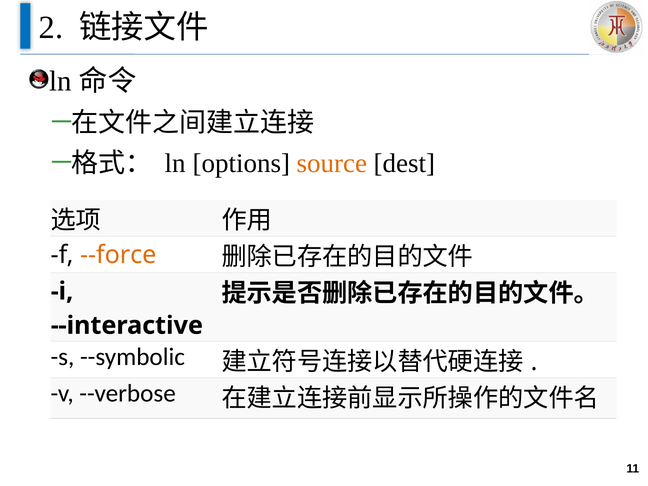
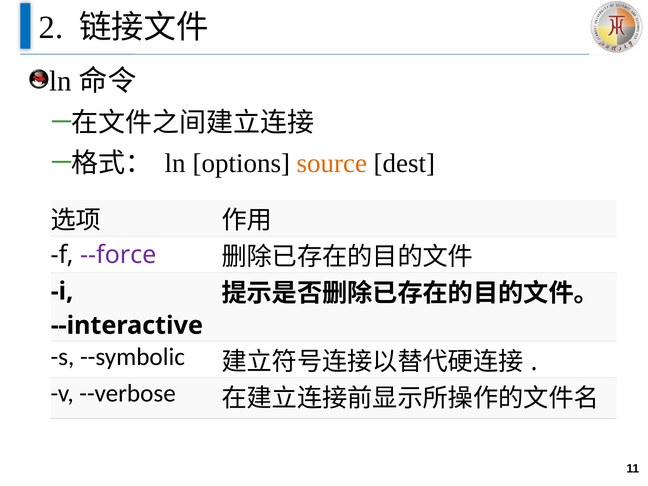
--force colour: orange -> purple (118, 255)
